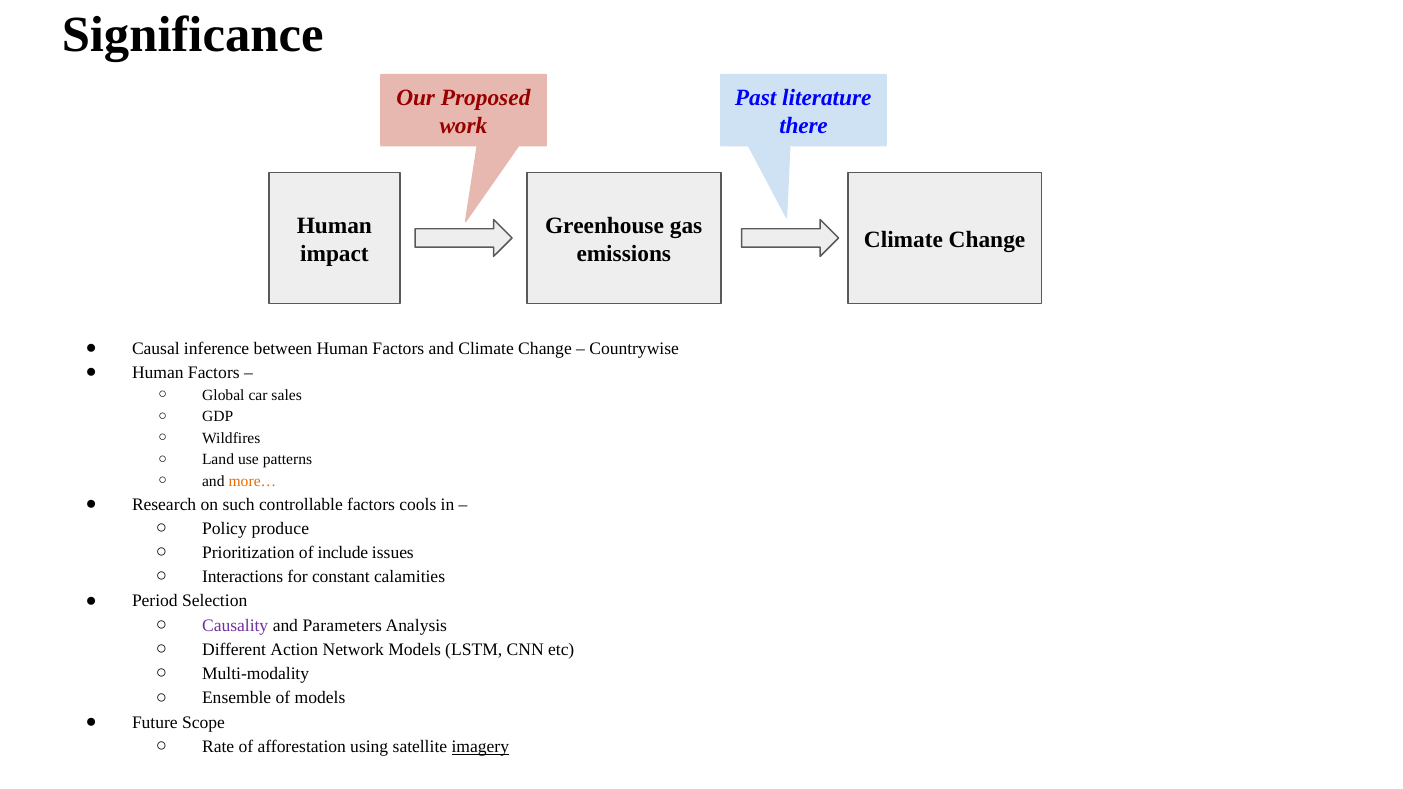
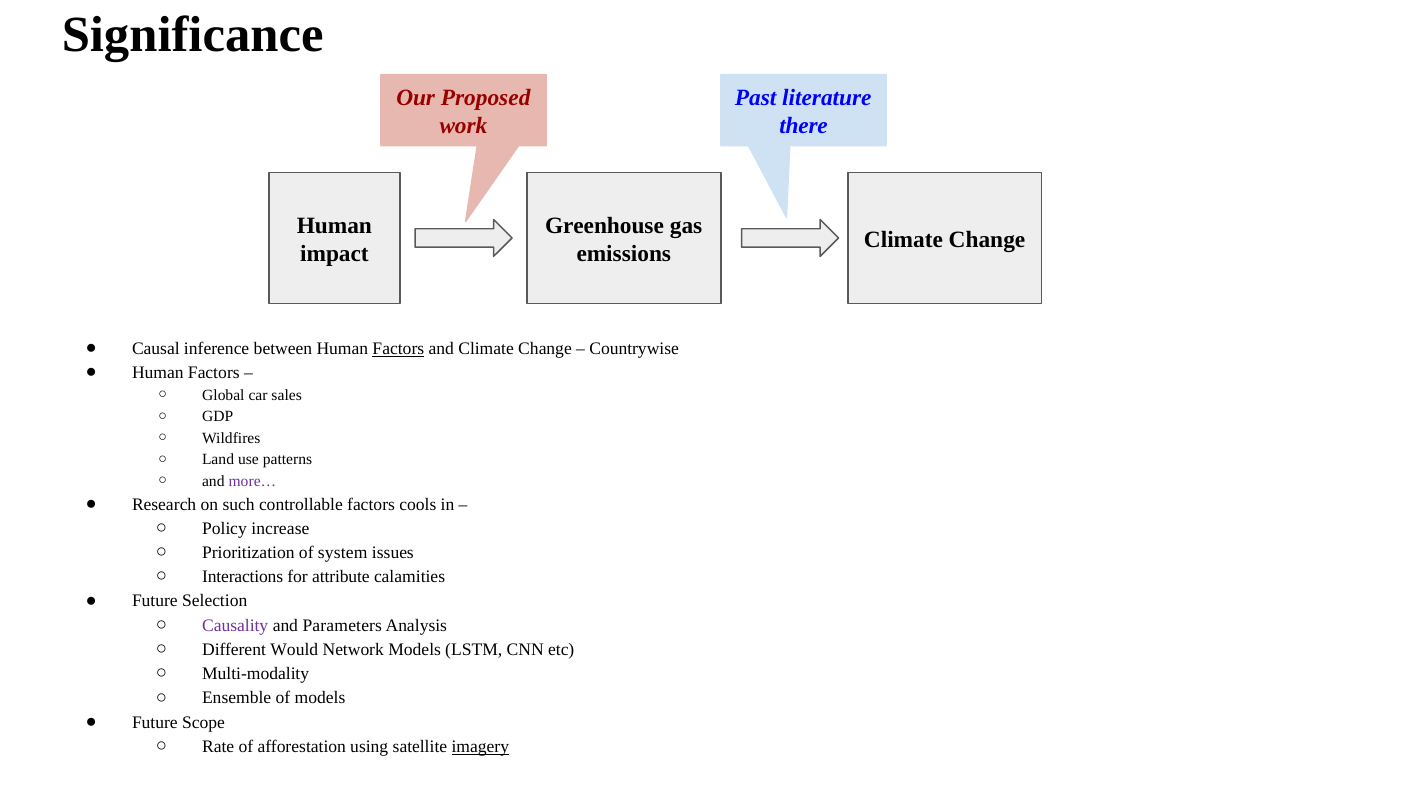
Factors underline: none -> present (398, 349)
more… colour: orange -> purple (252, 481)
produce: produce -> increase (280, 529)
include: include -> system (343, 553)
constant: constant -> attribute (341, 577)
Period: Period -> Future (155, 601)
Action: Action -> Would (294, 650)
